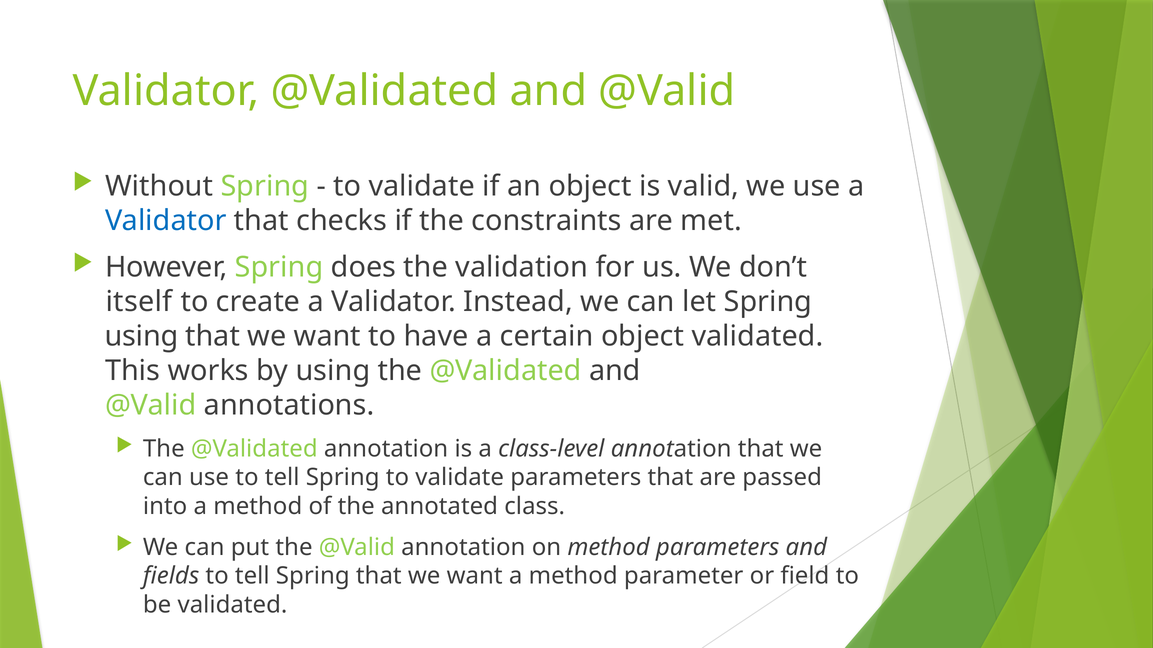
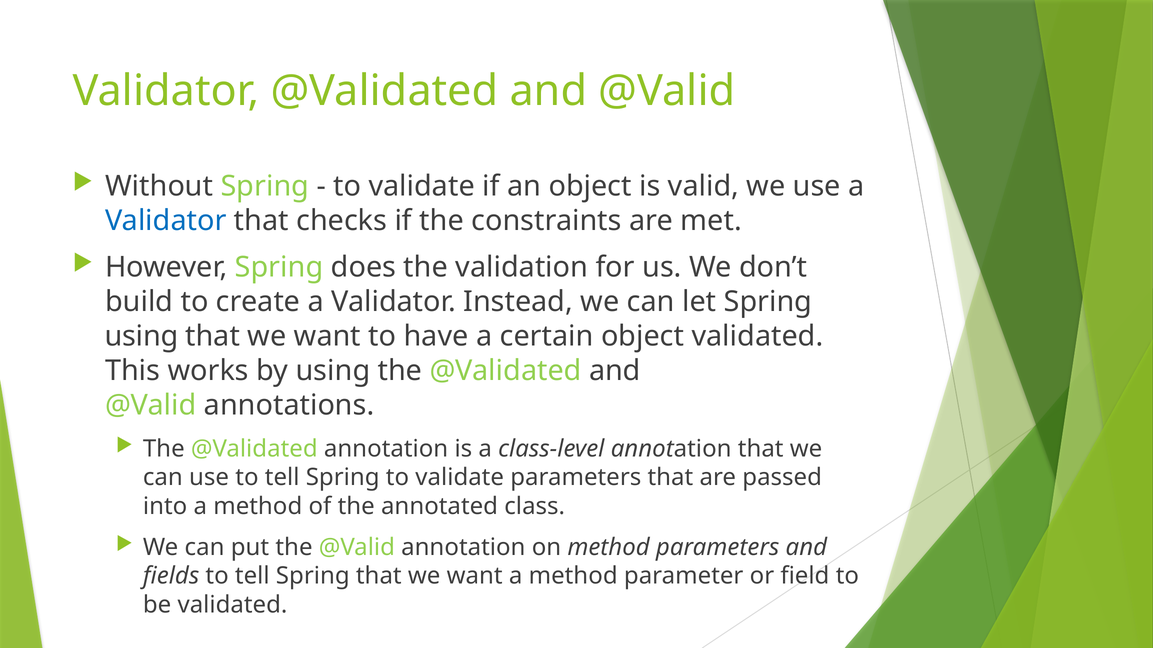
itself: itself -> build (139, 302)
